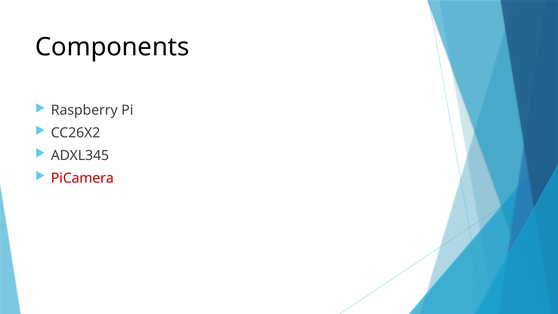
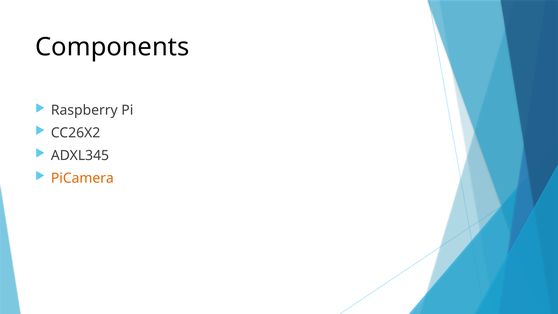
PiCamera colour: red -> orange (82, 178)
